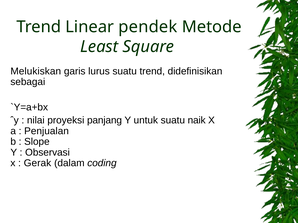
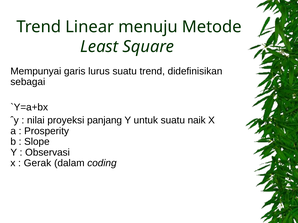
pendek: pendek -> menuju (148, 27)
Melukiskan: Melukiskan -> Mempunyai (36, 71)
Penjualan: Penjualan -> Prosperity (47, 131)
